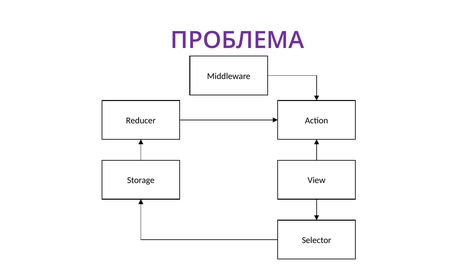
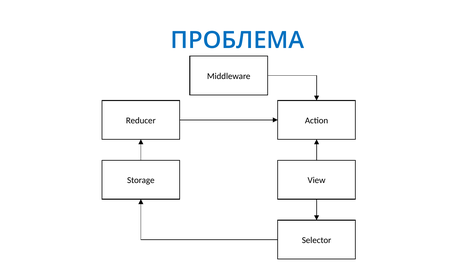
ПРОБЛЕМА colour: purple -> blue (237, 40)
